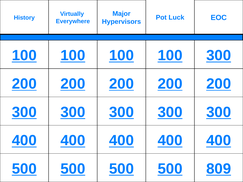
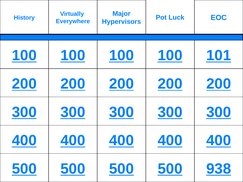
100 300: 300 -> 101 (219, 56)
809: 809 -> 938 (219, 169)
